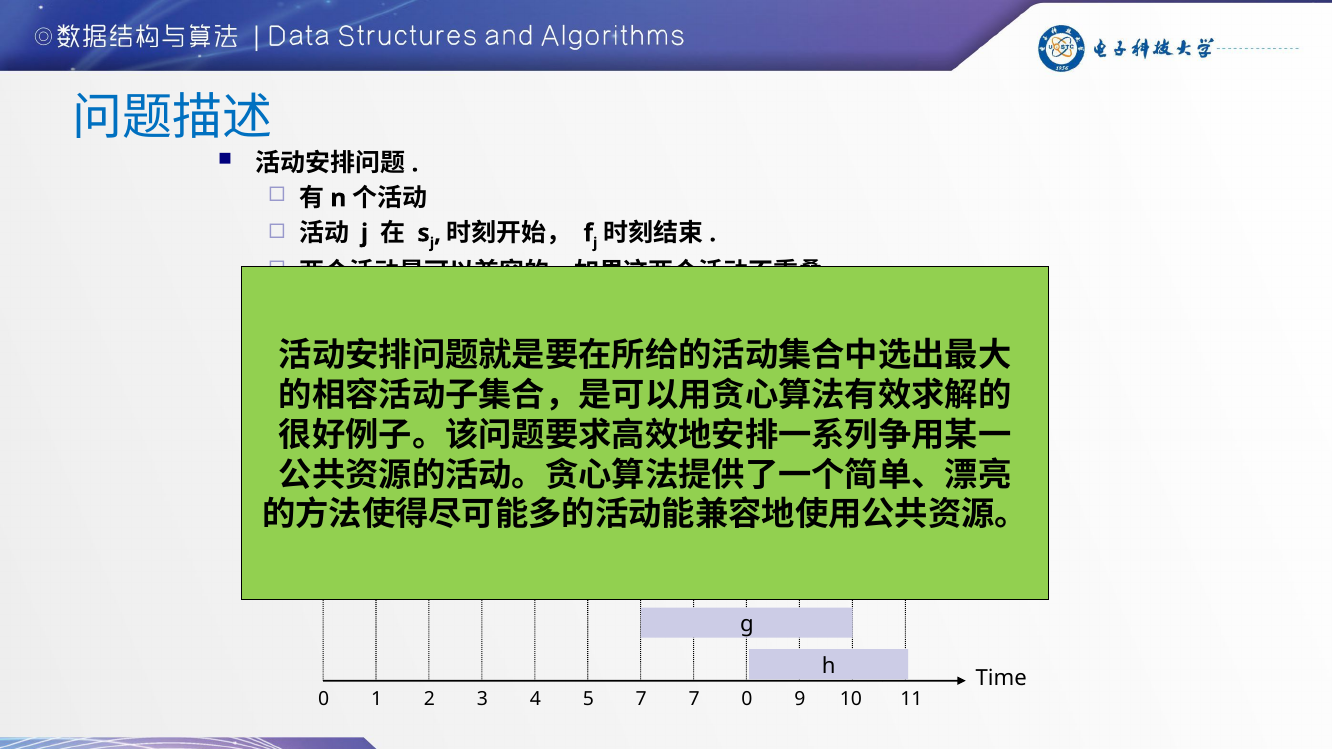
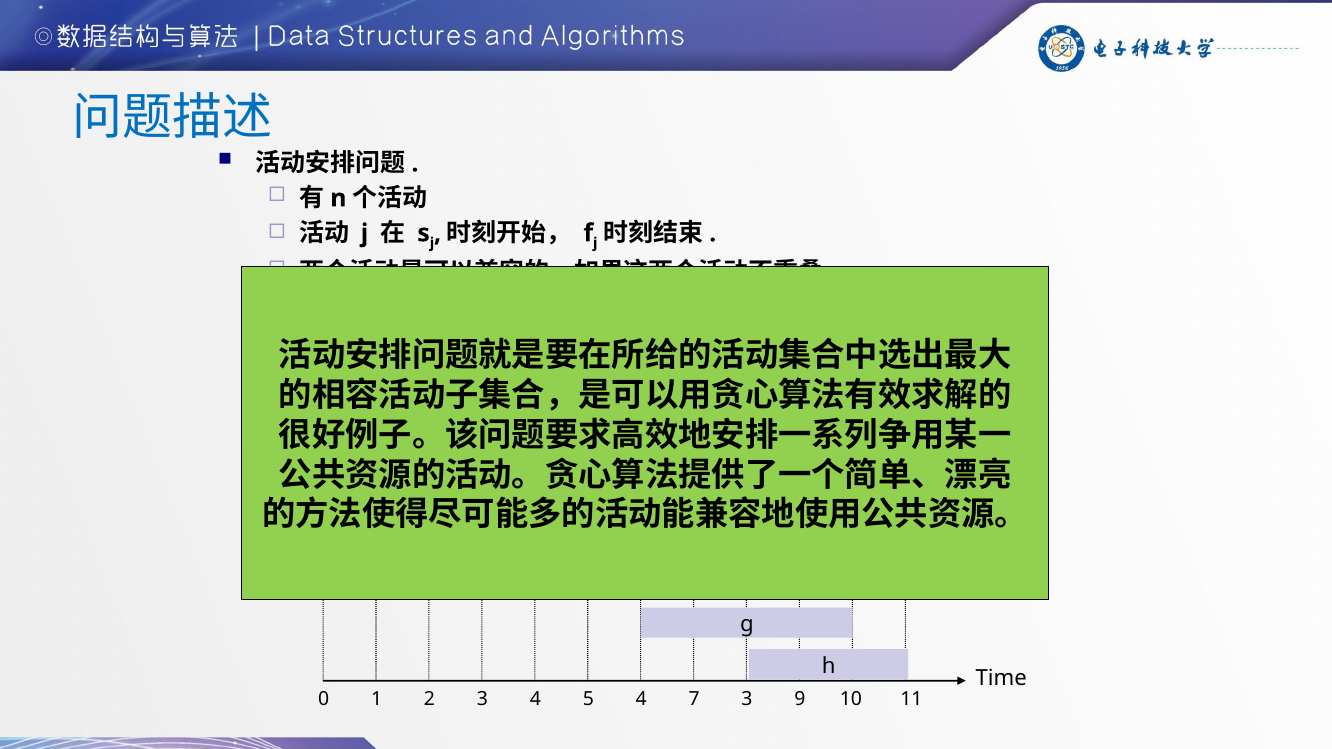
5 7: 7 -> 4 (641, 699)
7 0: 0 -> 3 (747, 699)
